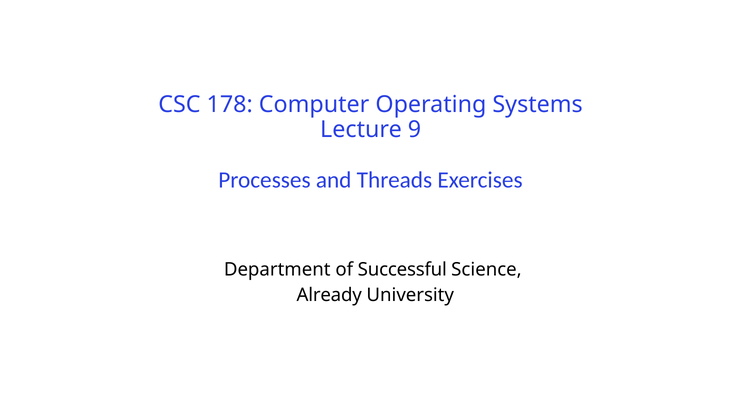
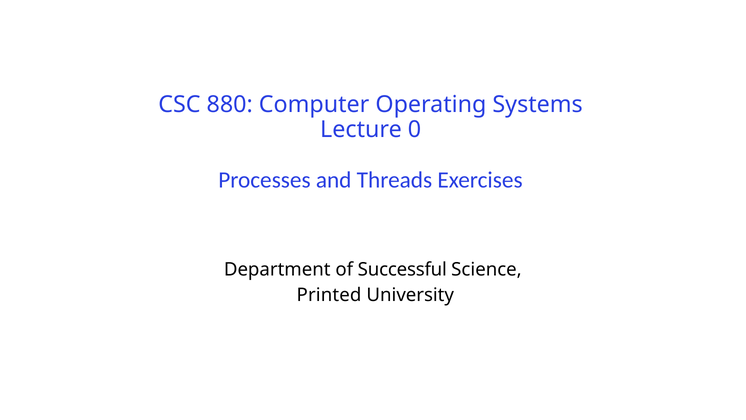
178: 178 -> 880 (230, 104)
9: 9 -> 0 (414, 129)
Already: Already -> Printed (329, 295)
